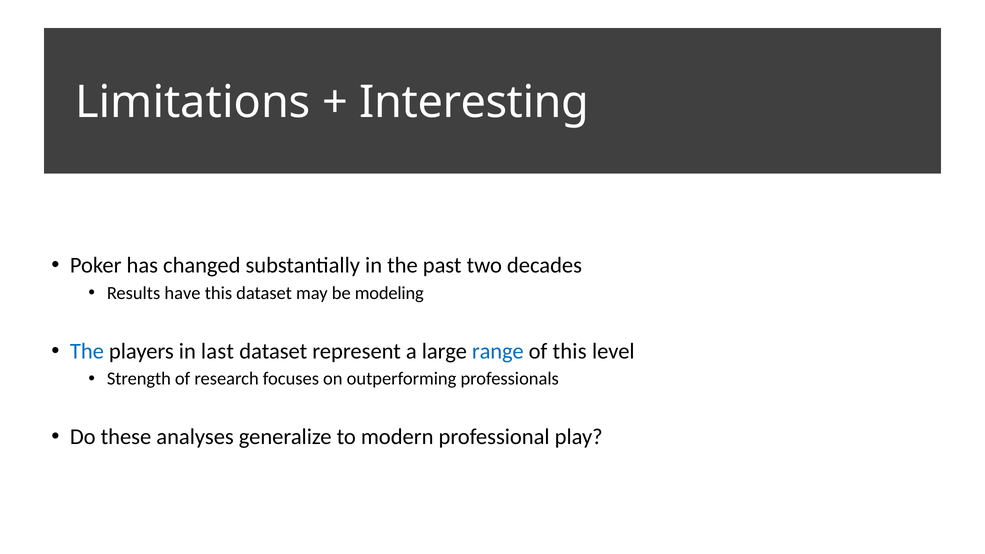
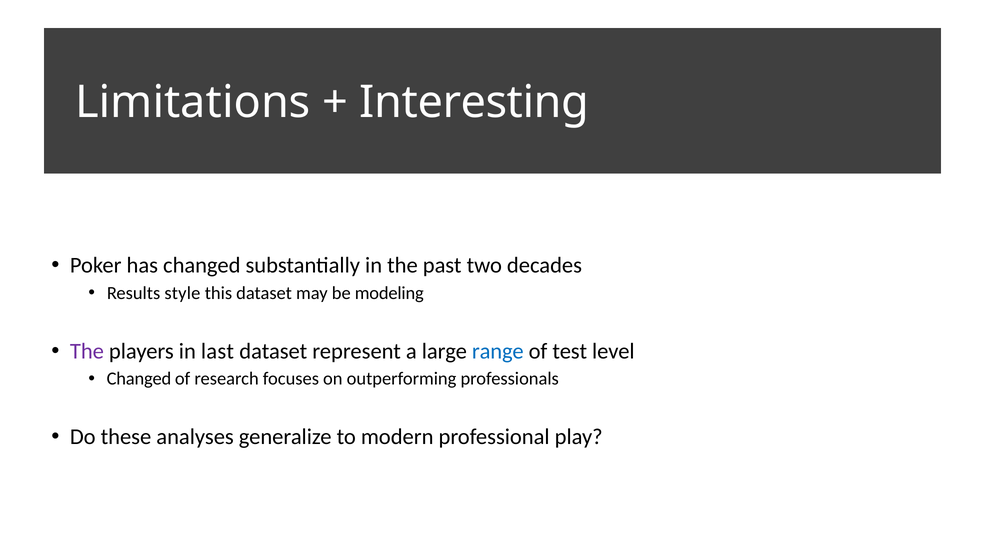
have: have -> style (182, 293)
The colour: blue -> purple (87, 351)
of this: this -> test (570, 351)
Strength: Strength -> Changed (139, 379)
